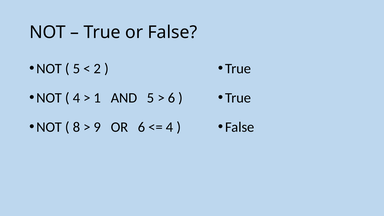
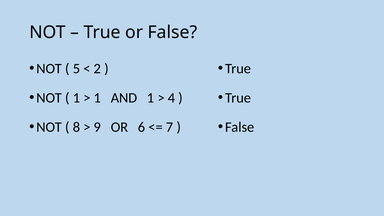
4: 4 -> 1 (76, 98)
AND 5: 5 -> 1 (151, 98)
6: 6 -> 4 (172, 98)
4: 4 -> 7 (170, 127)
